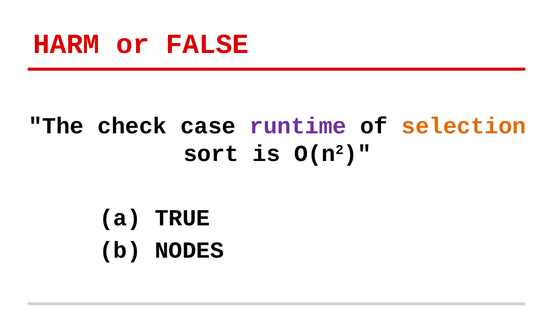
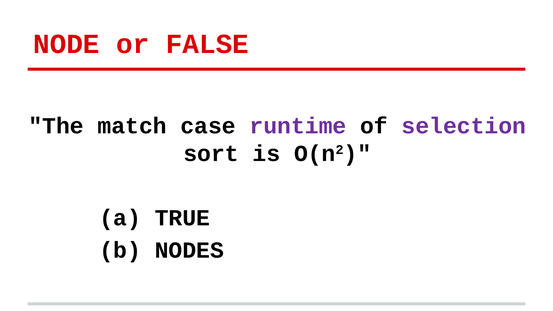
HARM: HARM -> NODE (66, 44)
check: check -> match (132, 126)
selection colour: orange -> purple (464, 126)
